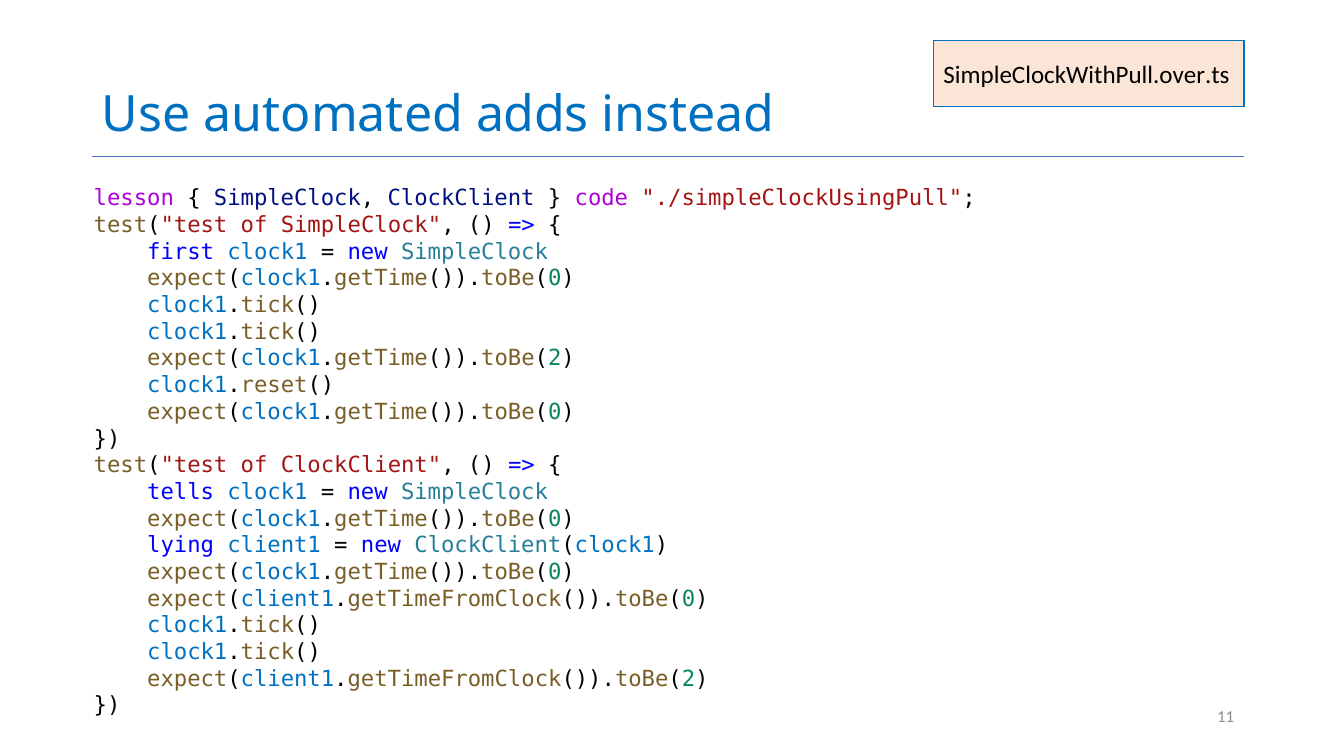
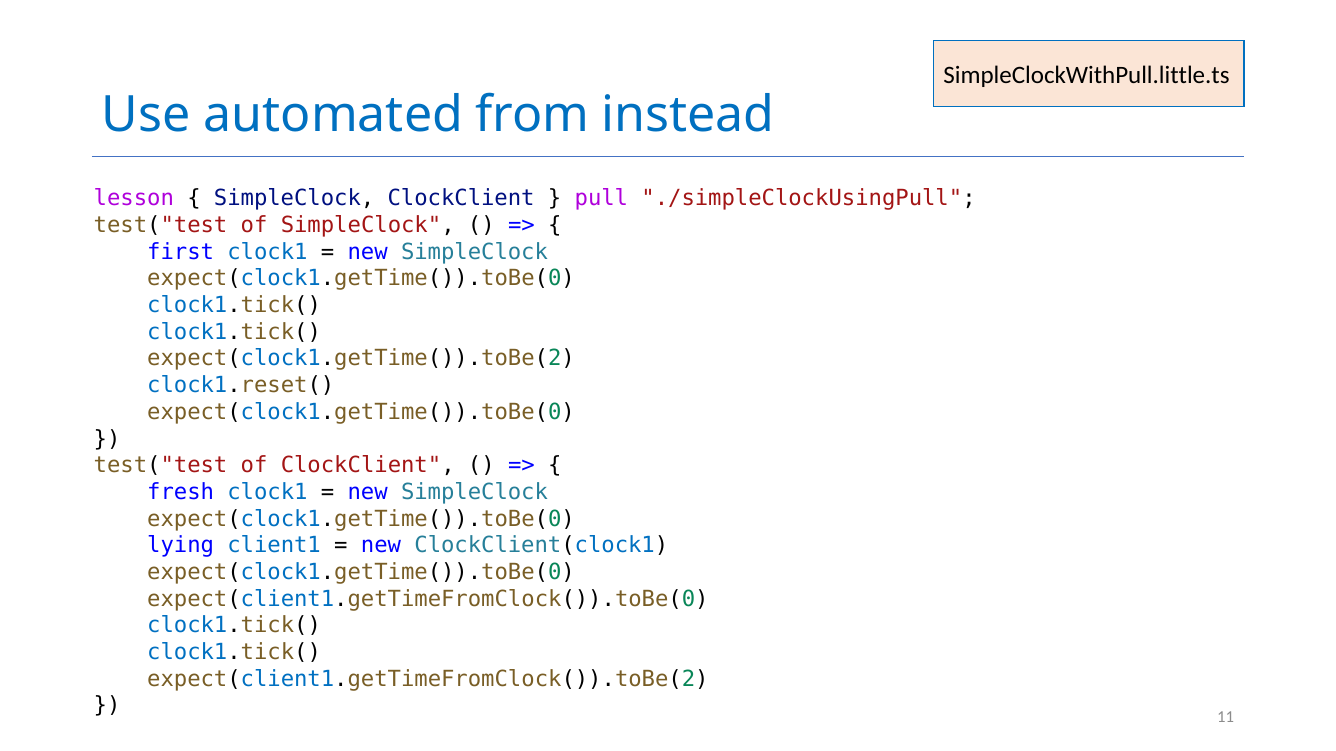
SimpleClockWithPull.over.ts: SimpleClockWithPull.over.ts -> SimpleClockWithPull.little.ts (1087, 75)
adds: adds -> from (533, 115)
code: code -> pull (601, 199)
tells: tells -> fresh (181, 492)
